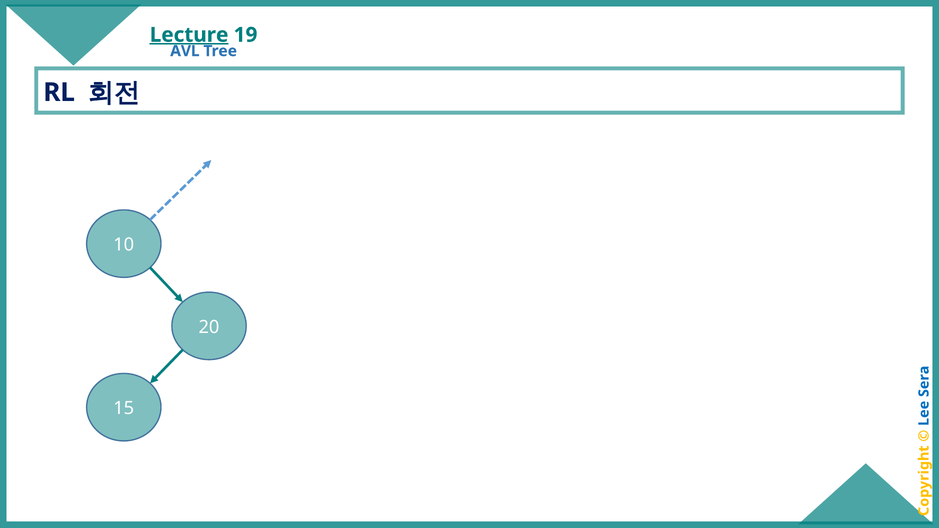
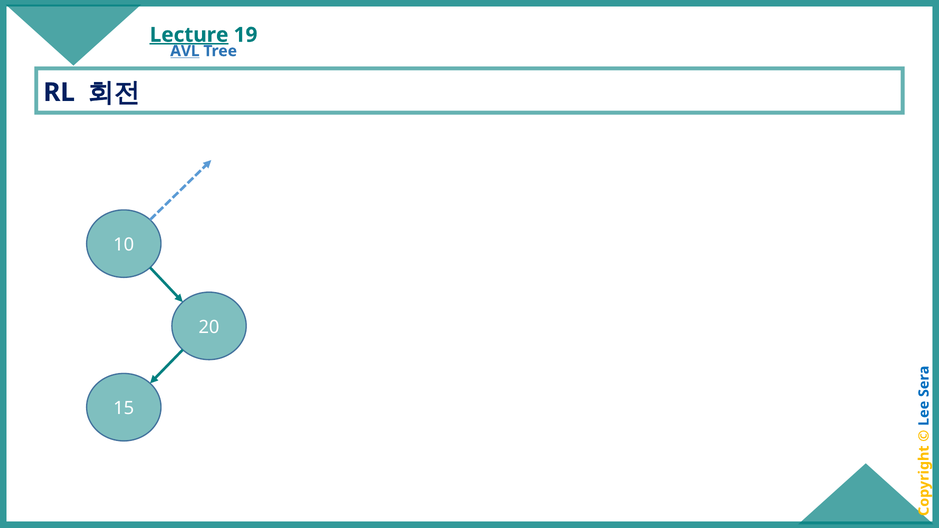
AVL underline: none -> present (185, 51)
